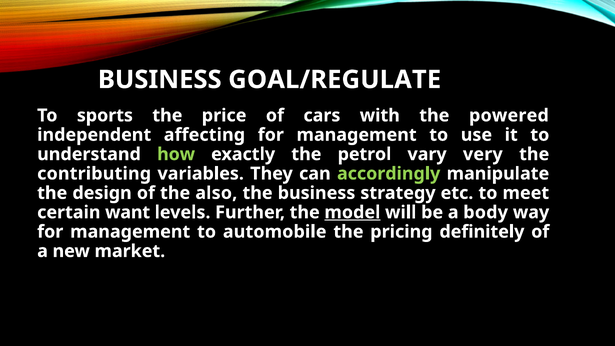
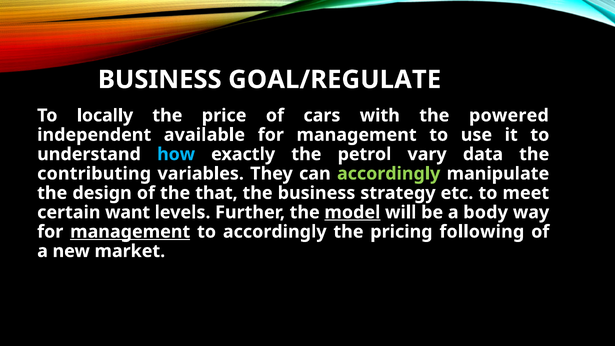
sports: sports -> locally (105, 115)
affecting: affecting -> available (204, 135)
how colour: light green -> light blue (176, 154)
very: very -> data (483, 154)
also: also -> that (216, 193)
management underline: none -> present (130, 232)
to automobile: automobile -> accordingly (275, 232)
definitely: definitely -> following (482, 232)
